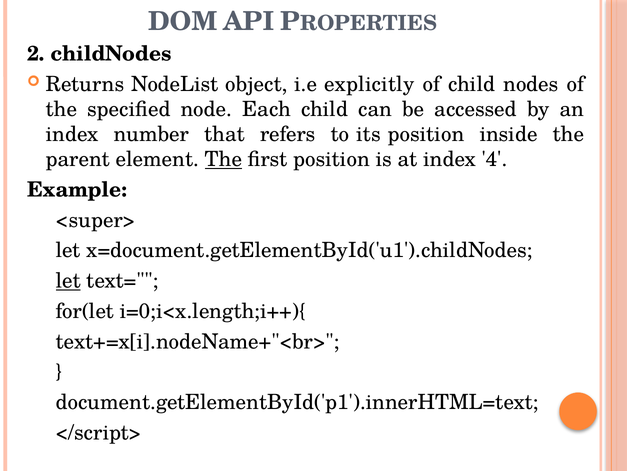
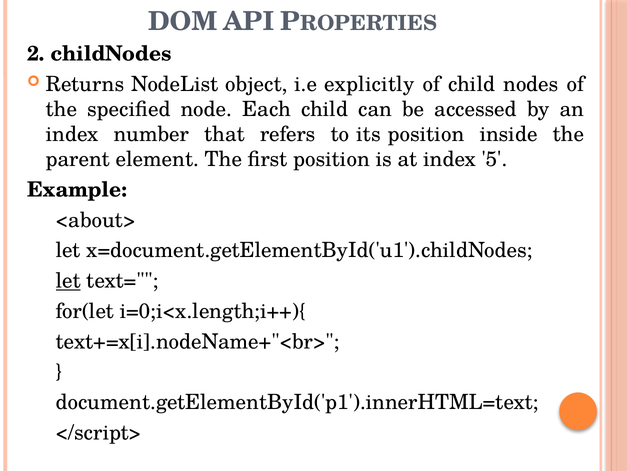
The underline: present -> none (223, 159)
4: 4 -> 5 (495, 159)
<super>: <super> -> <about> (96, 220)
